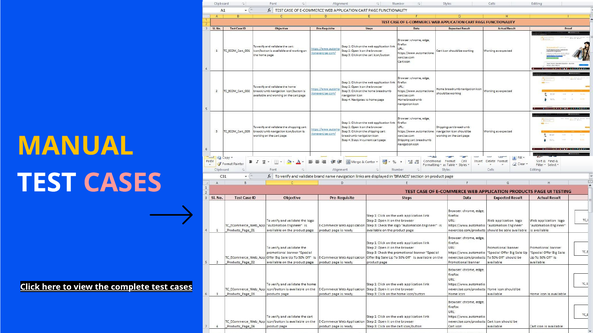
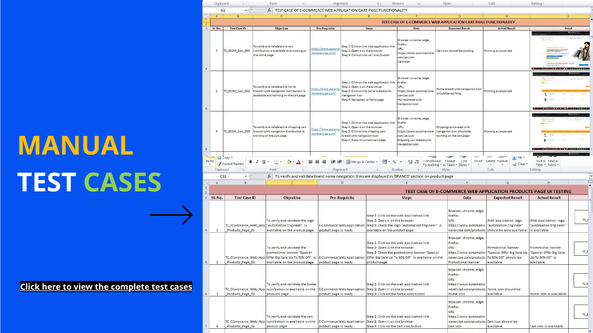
CASES colour: pink -> light green (122, 183)
